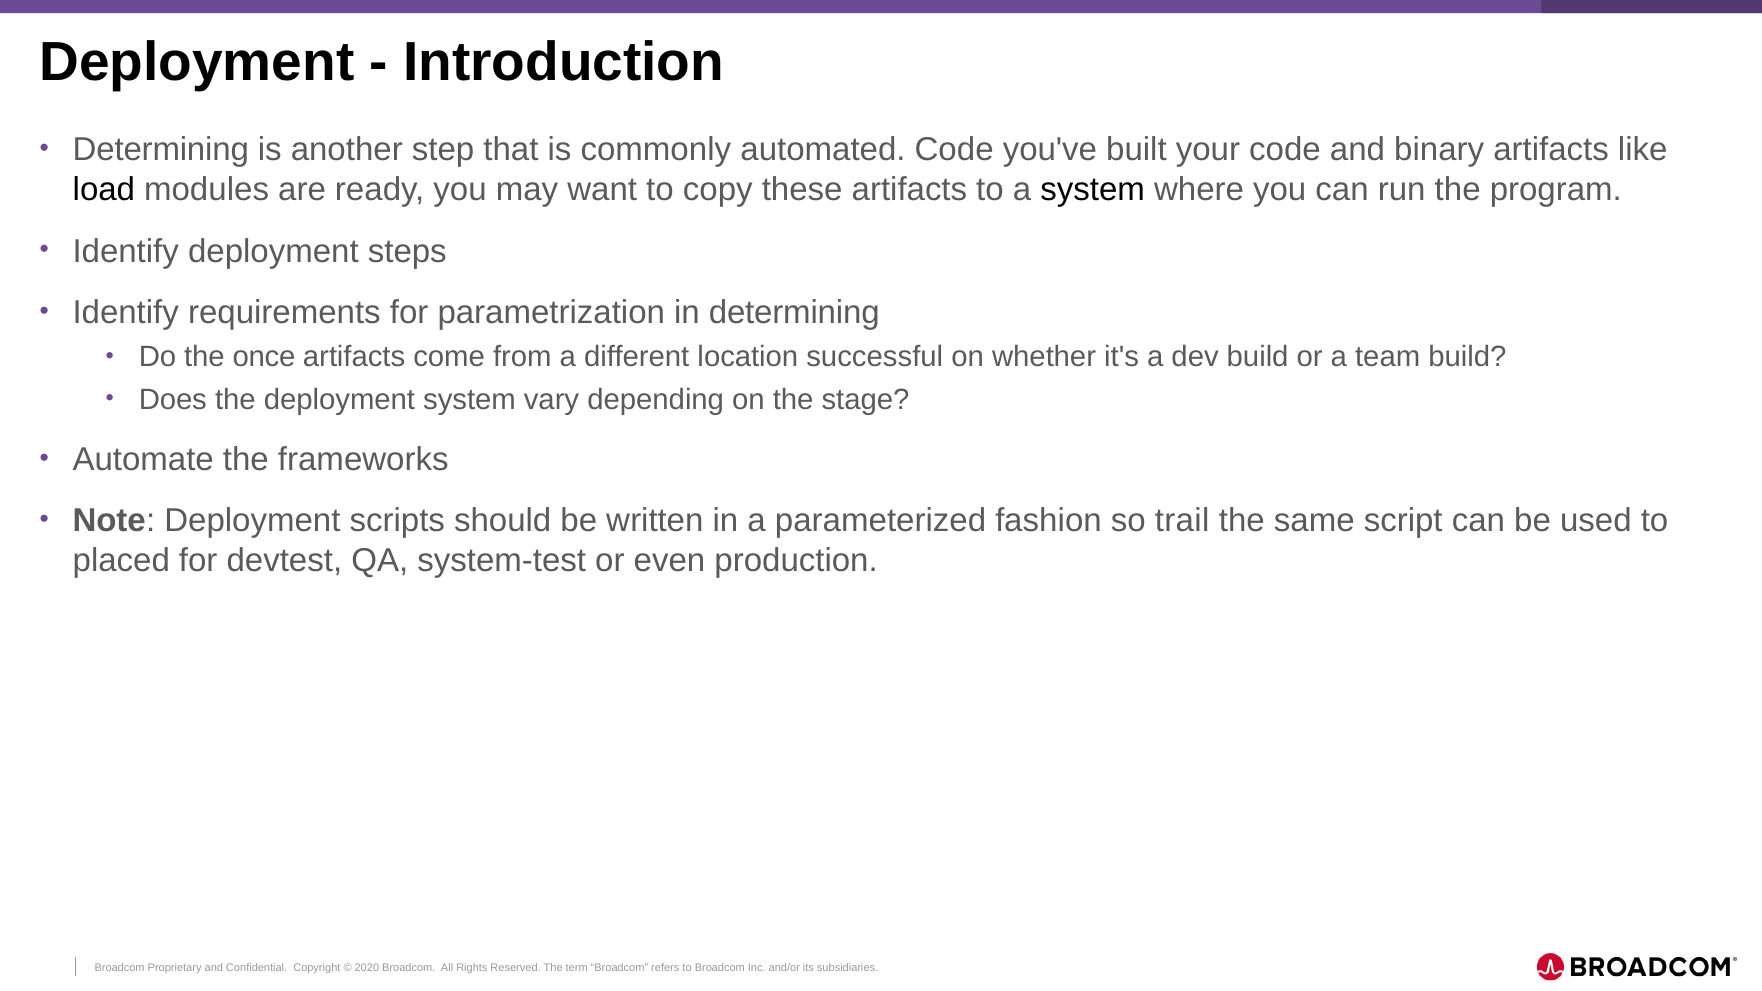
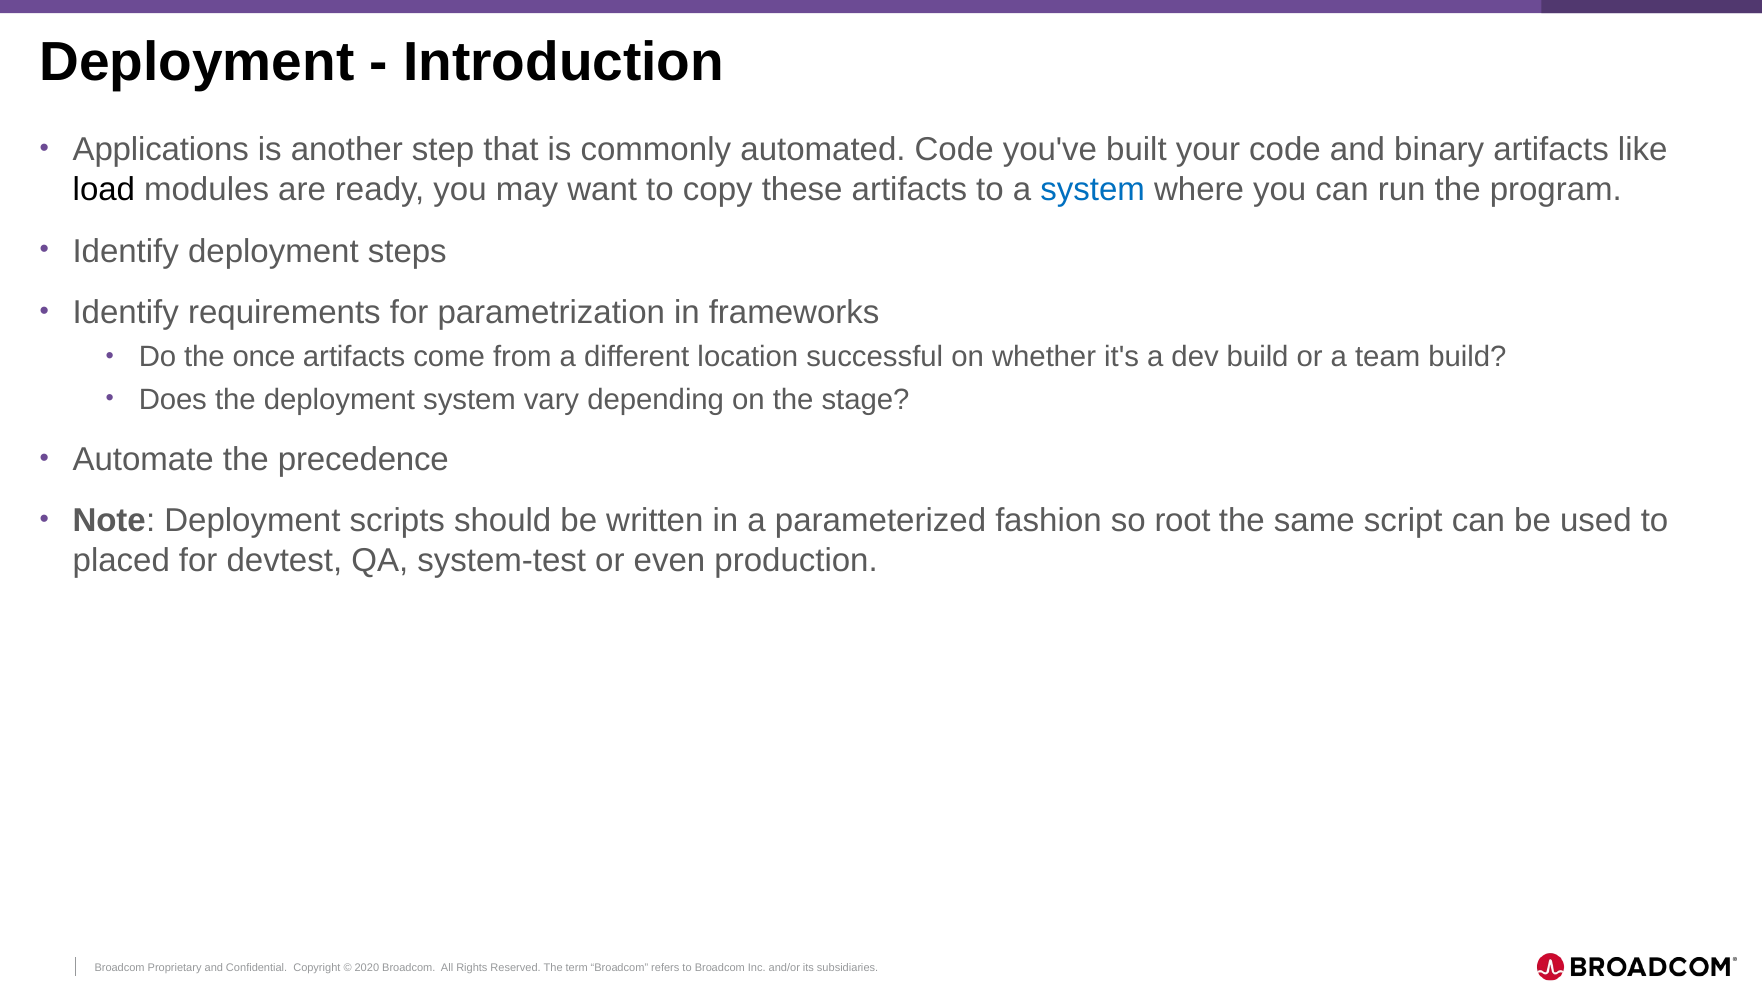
Determining: Determining -> Applications (161, 150)
system colour: black -> blue (1093, 190)
in determining: determining -> frameworks (794, 313)
frameworks: frameworks -> precedence (363, 459)
trail: trail -> root (1182, 521)
